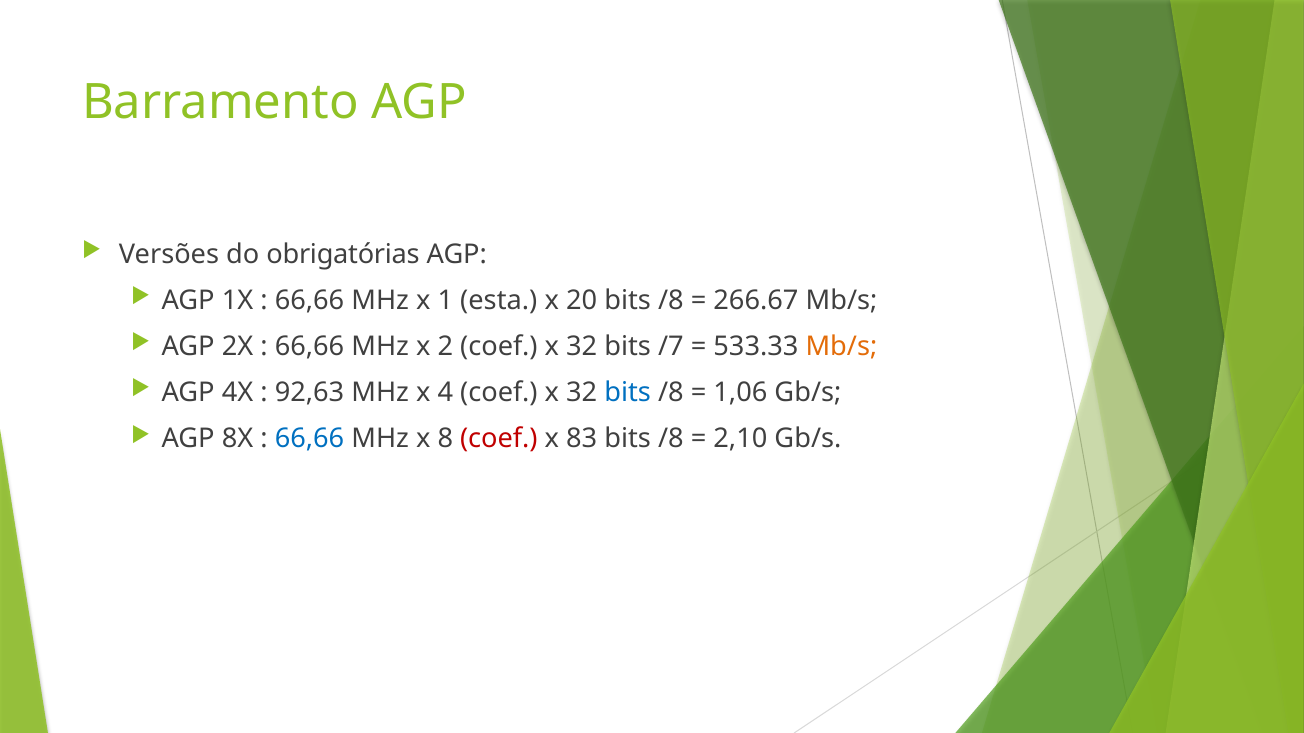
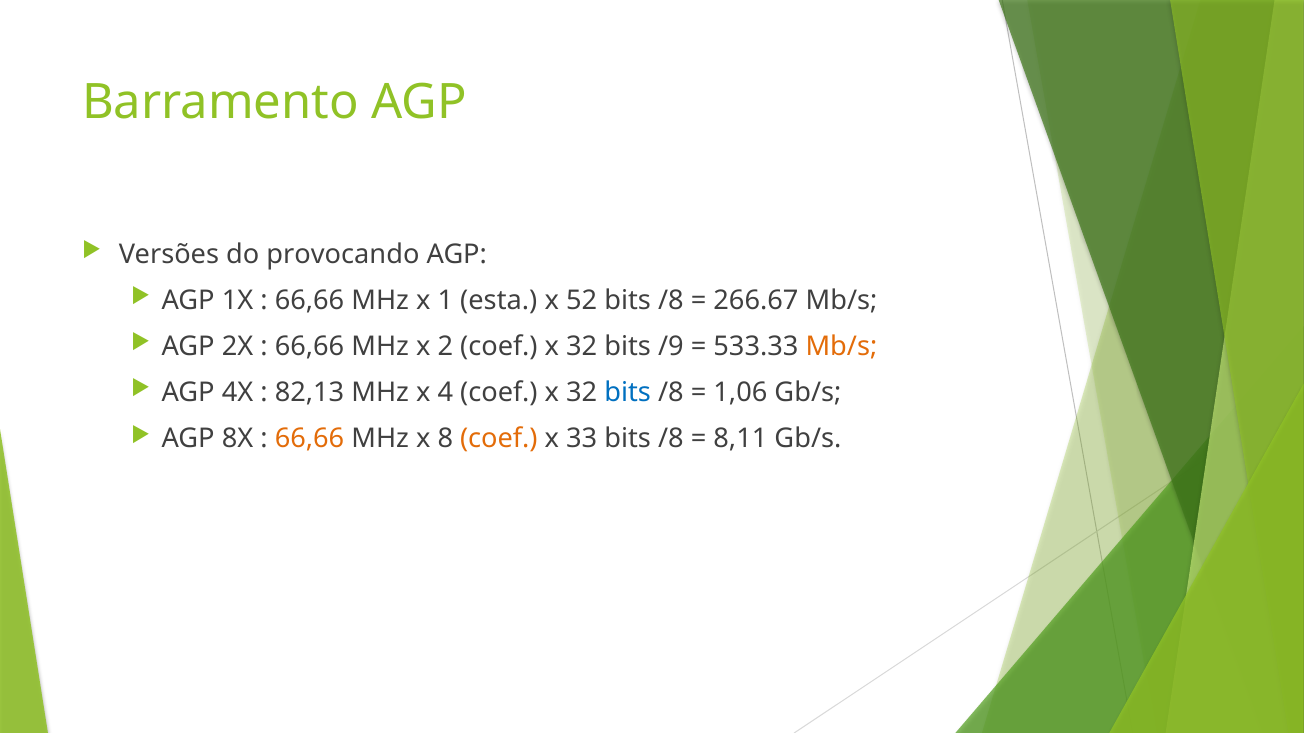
obrigatórias: obrigatórias -> provocando (343, 254)
20: 20 -> 52 (582, 300)
/7: /7 -> /9 (671, 347)
92,63: 92,63 -> 82,13 (310, 393)
66,66 colour: blue -> orange (310, 439)
coef colour: red -> orange (499, 439)
83: 83 -> 33 (582, 439)
2,10: 2,10 -> 8,11 (740, 439)
